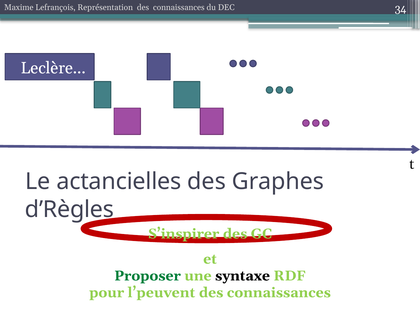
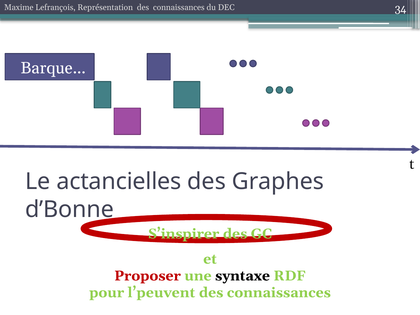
Leclère: Leclère -> Barque (53, 68)
d’Règles: d’Règles -> d’Bonne (69, 209)
Proposer colour: green -> red (148, 276)
